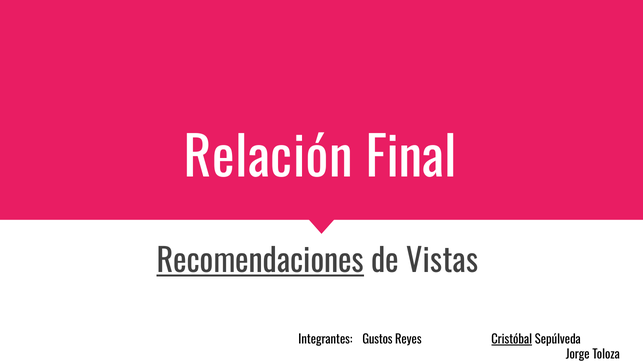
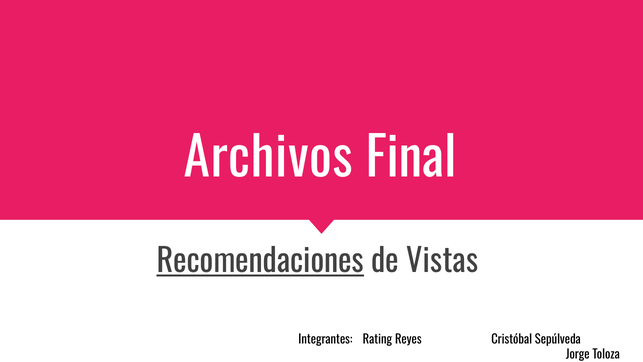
Relación: Relación -> Archivos (268, 159)
Gustos: Gustos -> Rating (377, 339)
Cristóbal underline: present -> none (512, 339)
